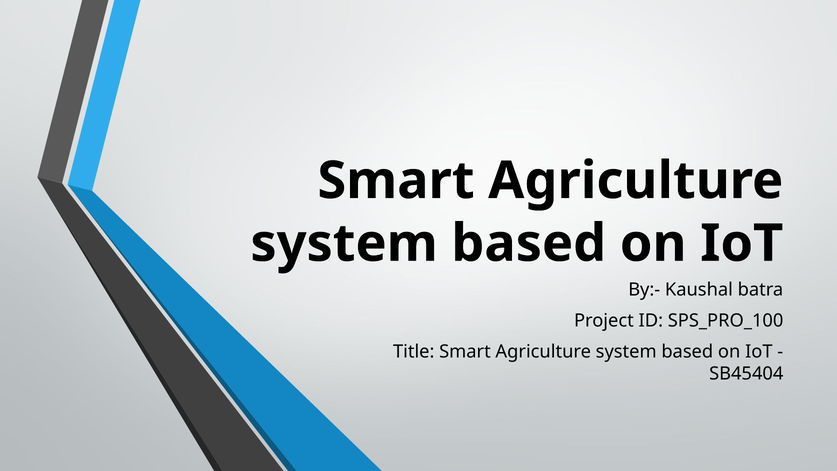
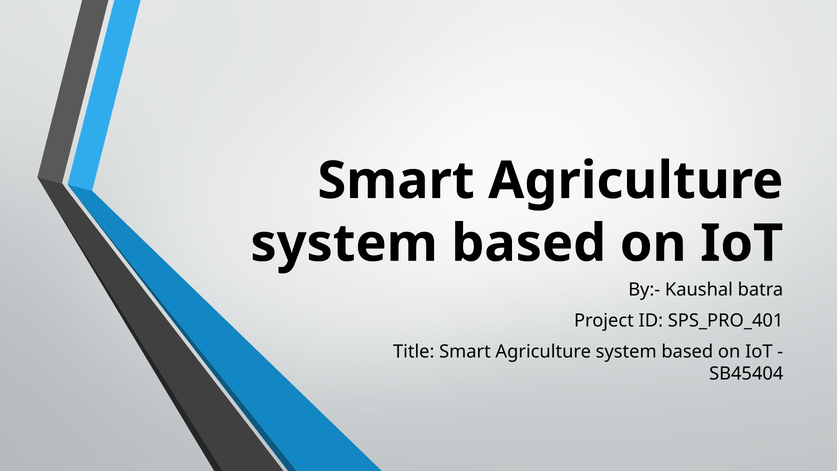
SPS_PRO_100: SPS_PRO_100 -> SPS_PRO_401 (726, 321)
